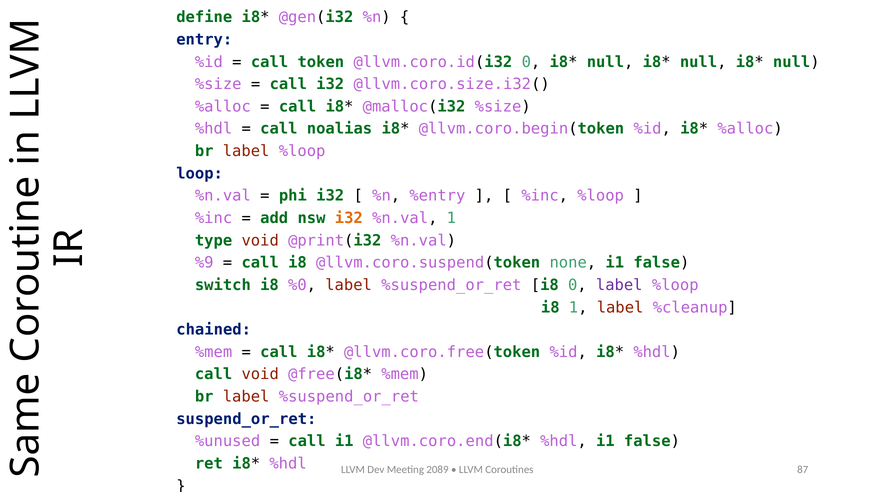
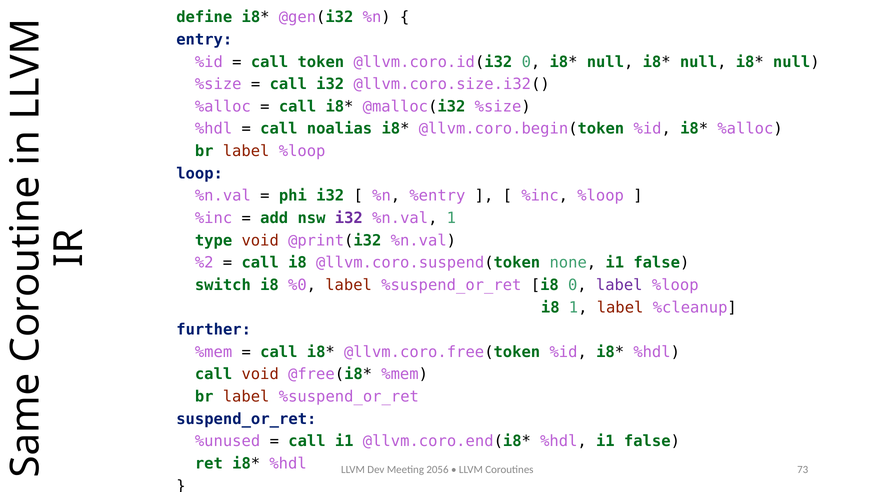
i32 colour: orange -> purple (349, 218)
%9: %9 -> %2 (204, 263)
chained: chained -> further (214, 330)
2089: 2089 -> 2056 (437, 470)
87: 87 -> 73 (803, 470)
